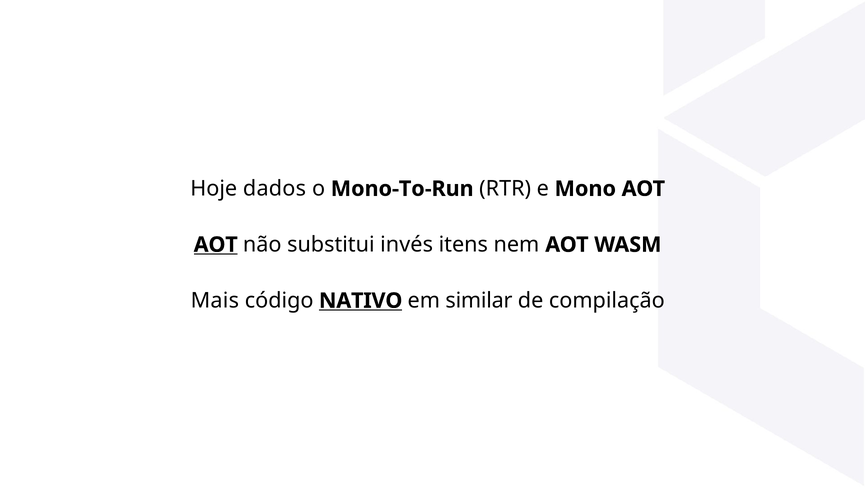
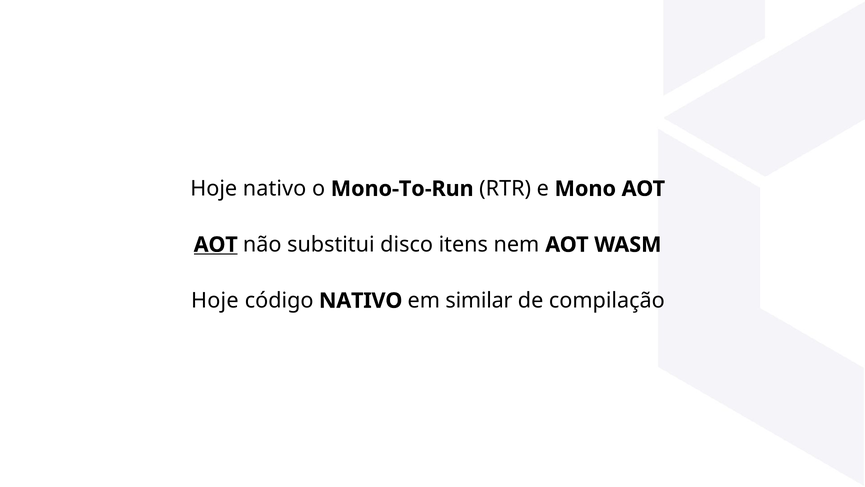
Hoje dados: dados -> nativo (275, 189)
invés: invés -> disco (407, 245)
Mais: Mais -> Hoje (215, 300)
NATIVO underline: present -> none (361, 300)
